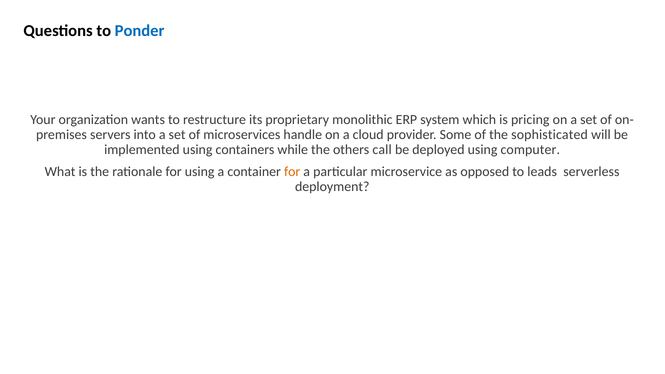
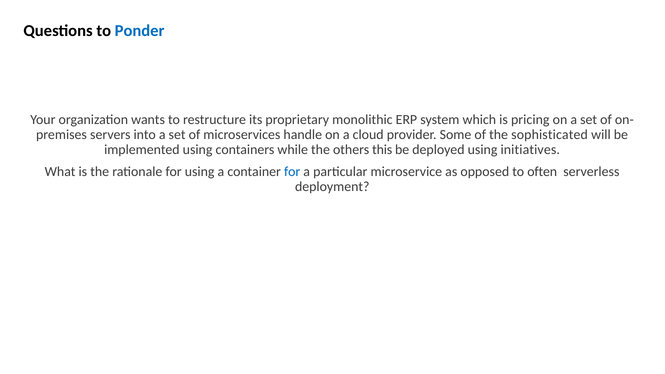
call: call -> this (382, 150)
computer: computer -> initiatives (530, 150)
for colour: orange -> blue (292, 172)
leads: leads -> often (542, 172)
